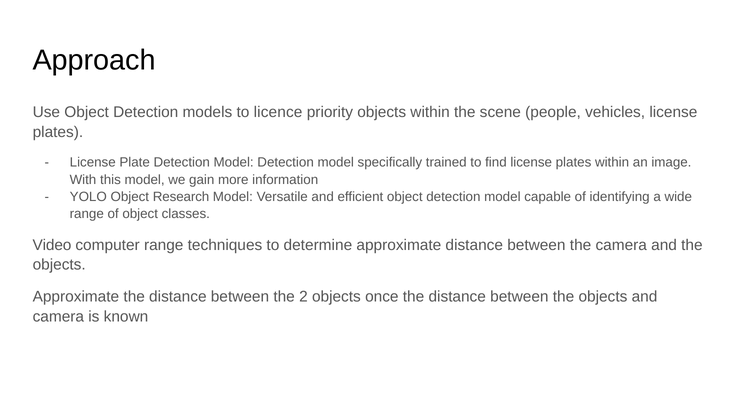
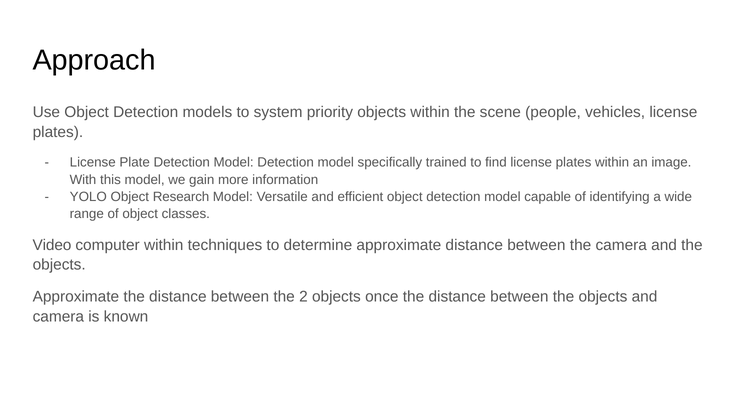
licence: licence -> system (278, 112)
computer range: range -> within (164, 245)
